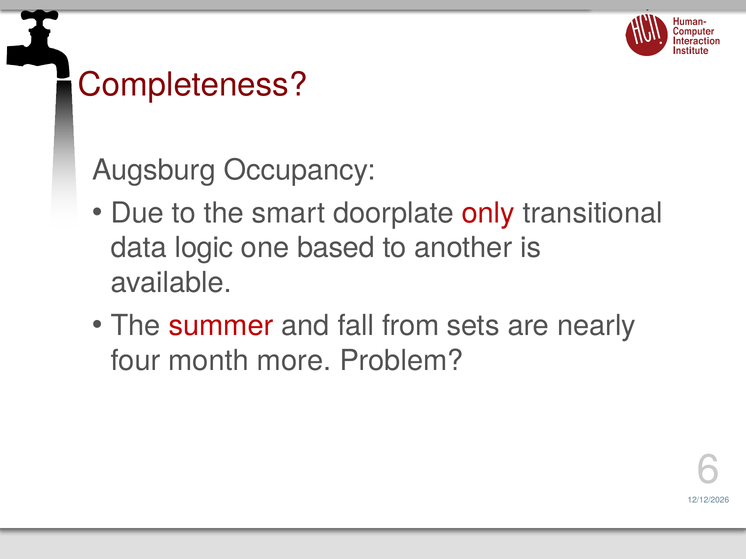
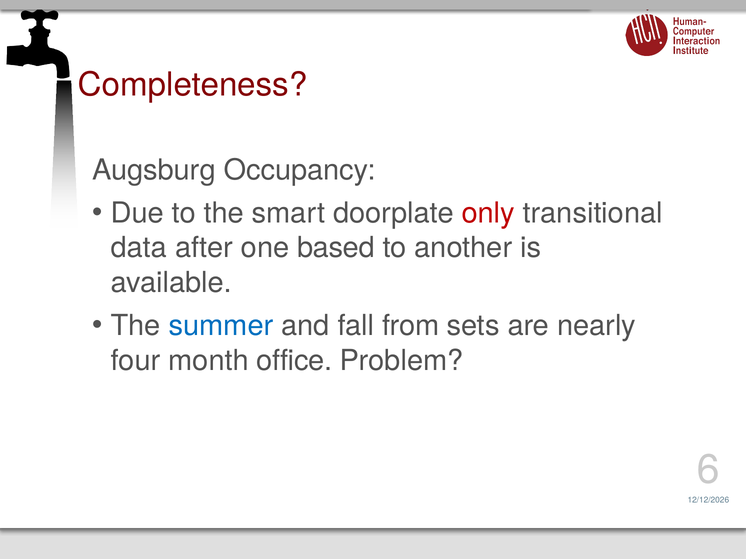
logic: logic -> after (204, 248)
summer colour: red -> blue (221, 326)
more: more -> office (294, 361)
